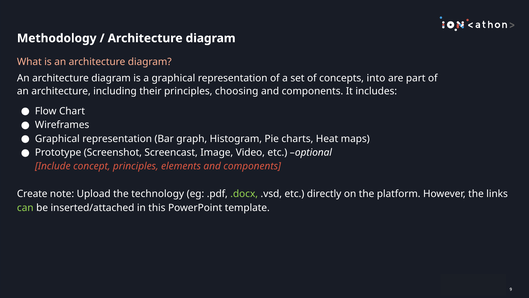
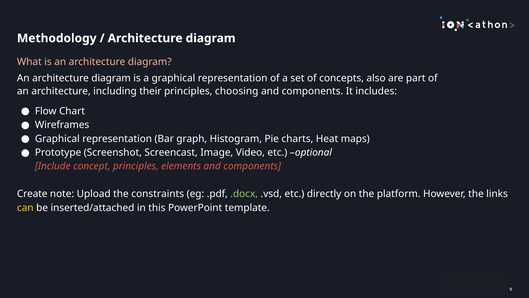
into: into -> also (376, 78)
technology: technology -> constraints (158, 194)
can colour: light green -> yellow (25, 207)
